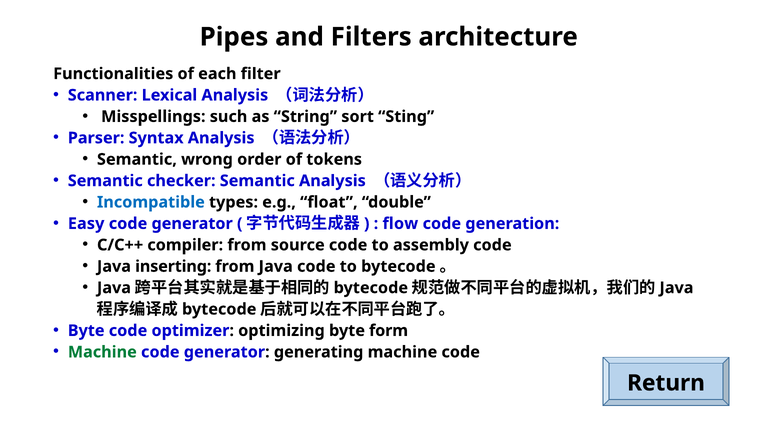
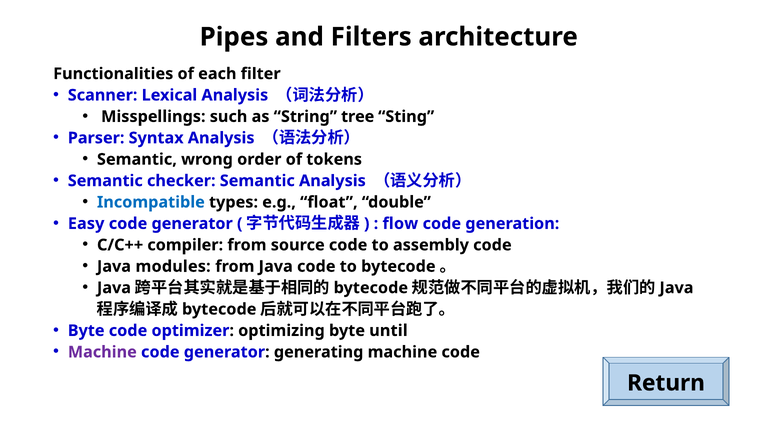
sort: sort -> tree (358, 116)
inserting: inserting -> modules (173, 266)
form: form -> until (388, 330)
Machine colour: green -> purple (102, 352)
